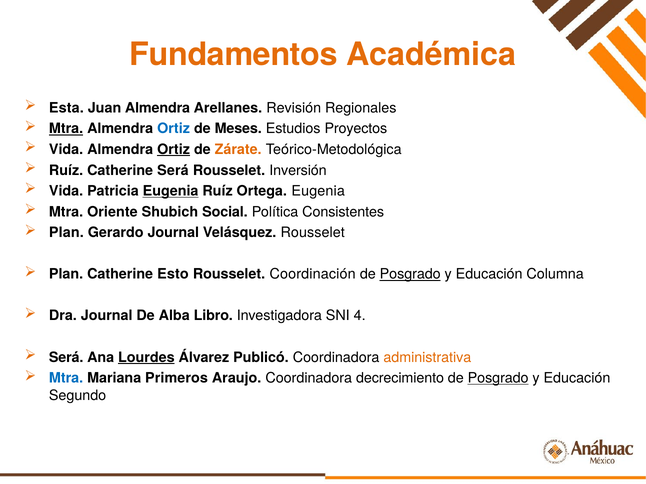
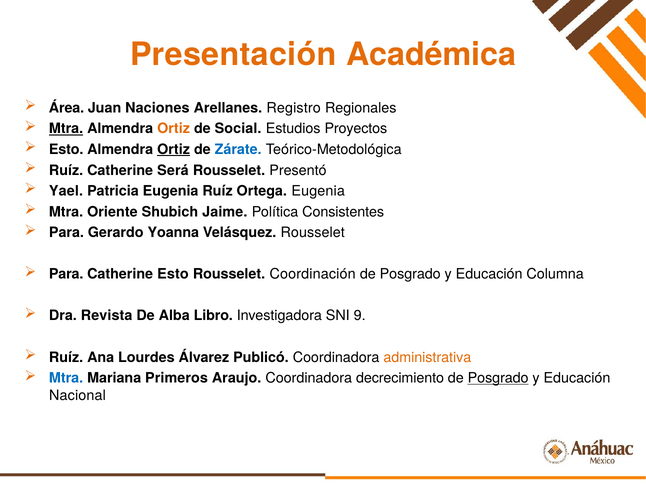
Fundamentos: Fundamentos -> Presentación (233, 55)
Esta: Esta -> Área (67, 108)
Juan Almendra: Almendra -> Naciones (157, 108)
Revisión: Revisión -> Registro (294, 108)
Ortiz colour: blue -> orange (174, 129)
Meses: Meses -> Social (238, 129)
Vida: Vida -> Esto (66, 150)
Zárate colour: orange -> blue (238, 150)
Inversión: Inversión -> Presentó (298, 170)
Vida: Vida -> Yael (66, 191)
Eugenia underline: present -> none (171, 191)
Social: Social -> Jaime (225, 212)
Plan: Plan -> Para (66, 233)
Gerardo Journal: Journal -> Yoanna (173, 233)
Plan: Plan -> Para (66, 274)
Posgrado underline: present -> none (410, 274)
Dra Journal: Journal -> Revista (107, 316)
4: 4 -> 9 (360, 316)
Será: Será -> Ruíz (66, 358)
Lourdes underline: present -> none (146, 358)
Segundo: Segundo -> Nacional (77, 396)
